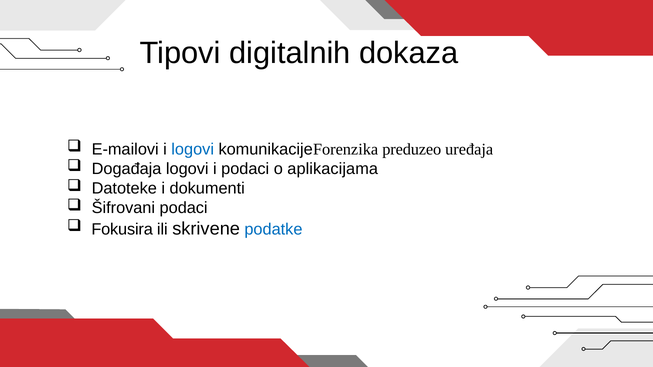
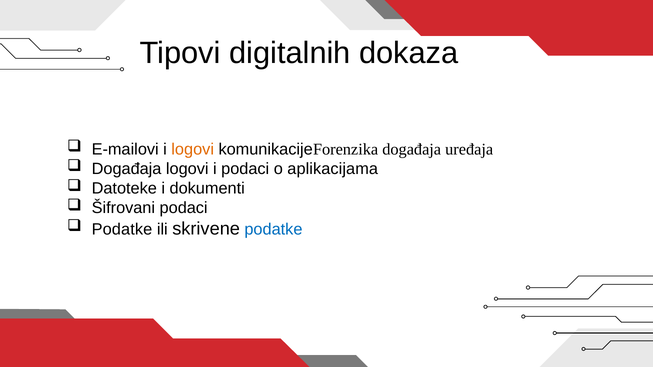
logovi colour: blue -> orange (193, 149)
komunikacijeForenzika preduzeo: preduzeo -> događaja (412, 149)
Fokusira: Fokusira -> Podatke (122, 230)
